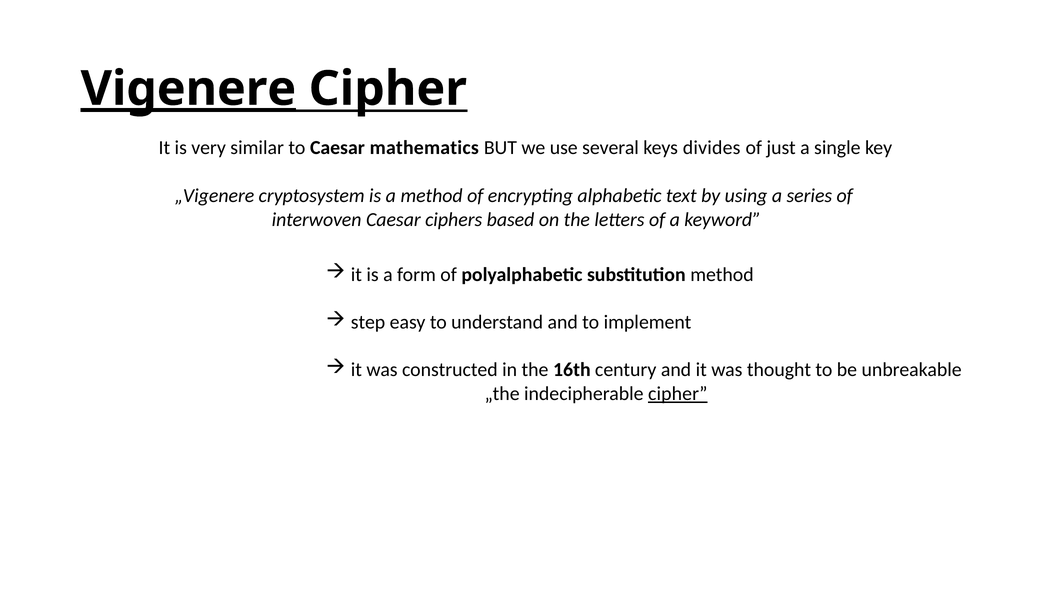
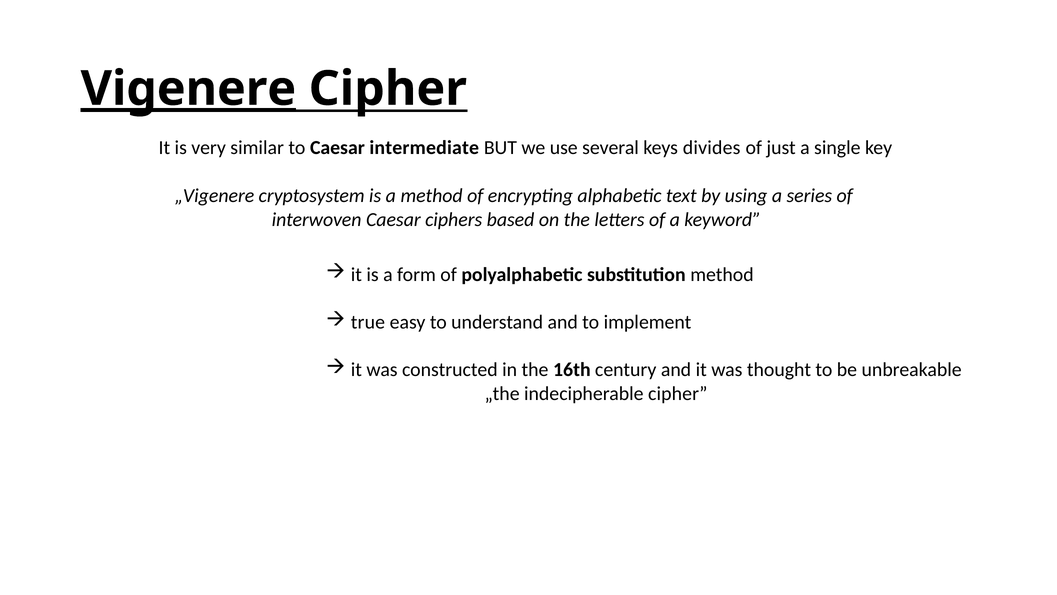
mathematics: mathematics -> intermediate (424, 148)
step: step -> true (368, 322)
cipher underline: present -> none (678, 393)
